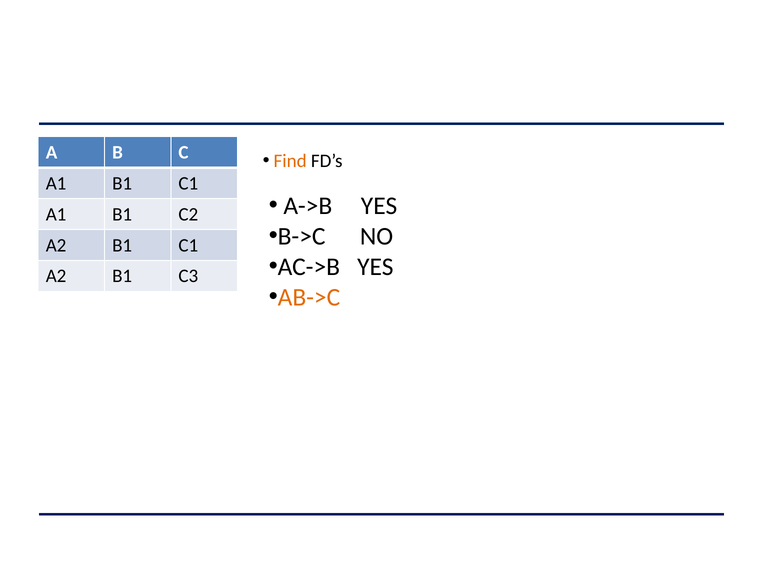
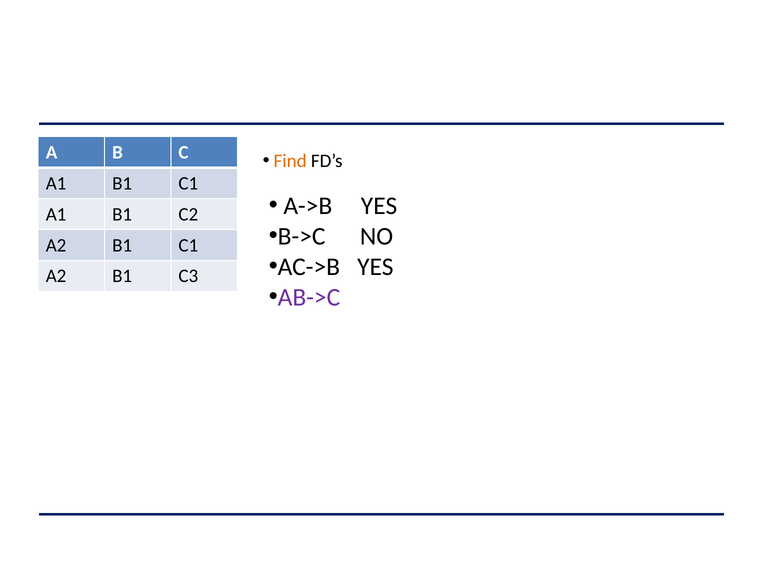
AB->C colour: orange -> purple (309, 298)
